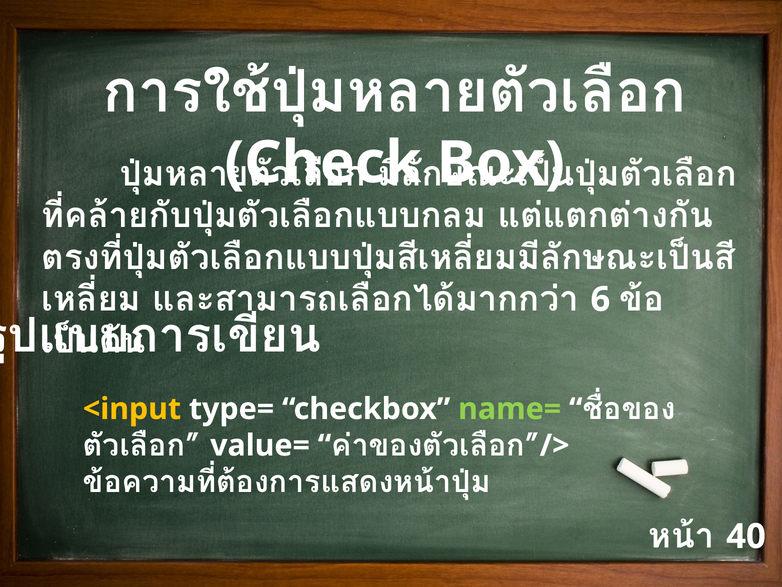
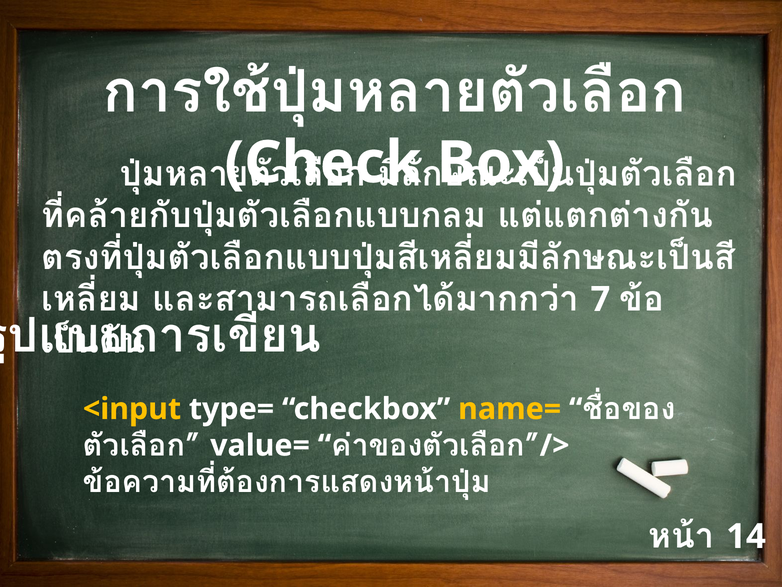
6: 6 -> 7 (600, 299)
name= colour: light green -> yellow (510, 409)
40: 40 -> 14 (746, 536)
